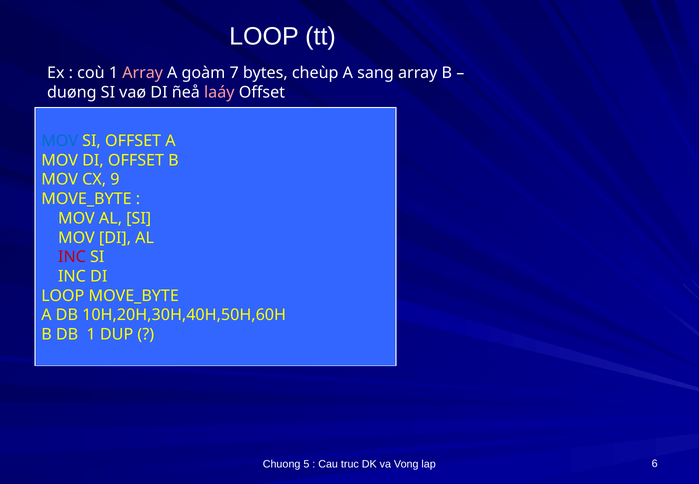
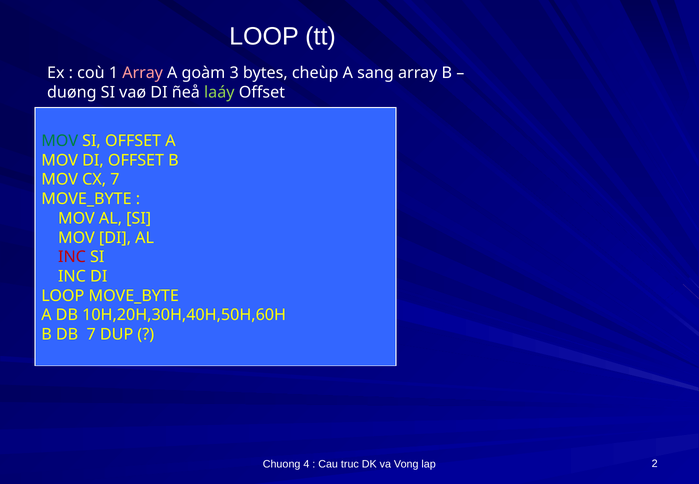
7: 7 -> 3 (234, 73)
laáy colour: pink -> light green (219, 92)
MOV colour: blue -> green (60, 141)
CX 9: 9 -> 7 (115, 180)
DB 1: 1 -> 7 (91, 334)
5: 5 -> 4 (306, 464)
6: 6 -> 2 (655, 464)
